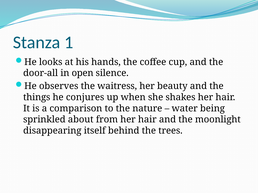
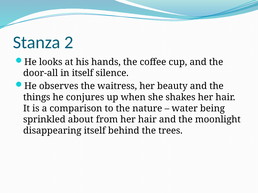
1: 1 -> 2 (69, 43)
in open: open -> itself (83, 73)
